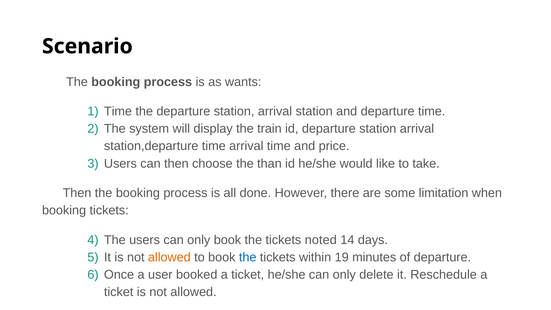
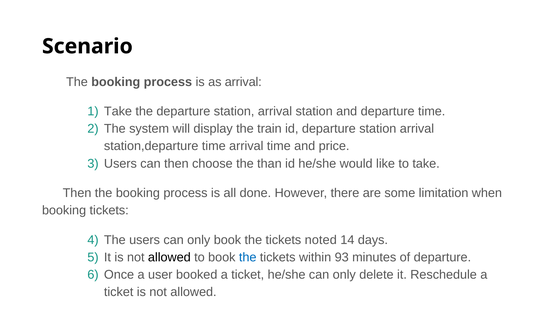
as wants: wants -> arrival (243, 82)
Time: Time -> Take (118, 111)
allowed colour: orange -> black (169, 257)
19: 19 -> 93 (342, 257)
